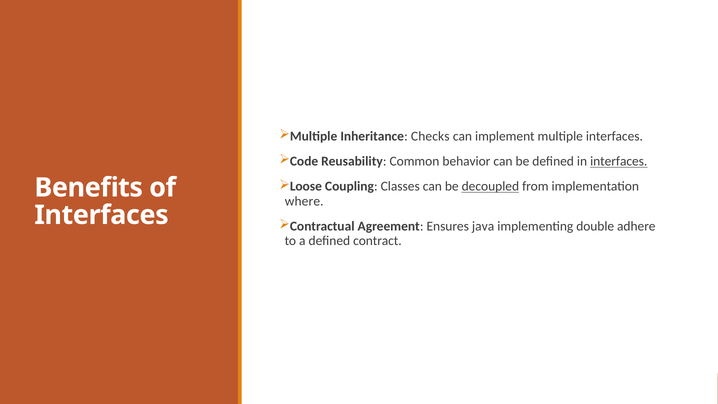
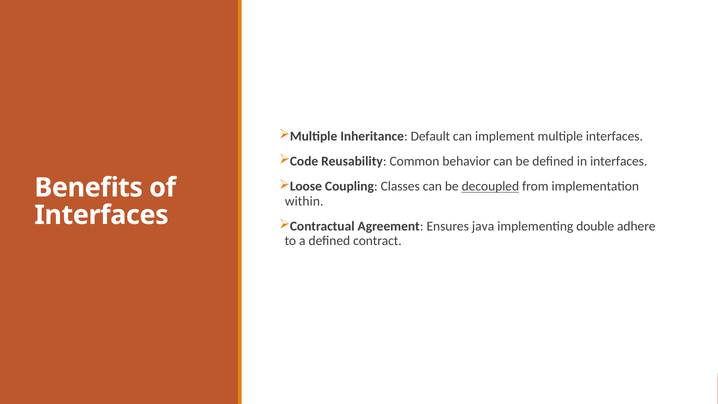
Checks: Checks -> Default (430, 136)
interfaces underline: present -> none (619, 161)
where: where -> within (304, 201)
